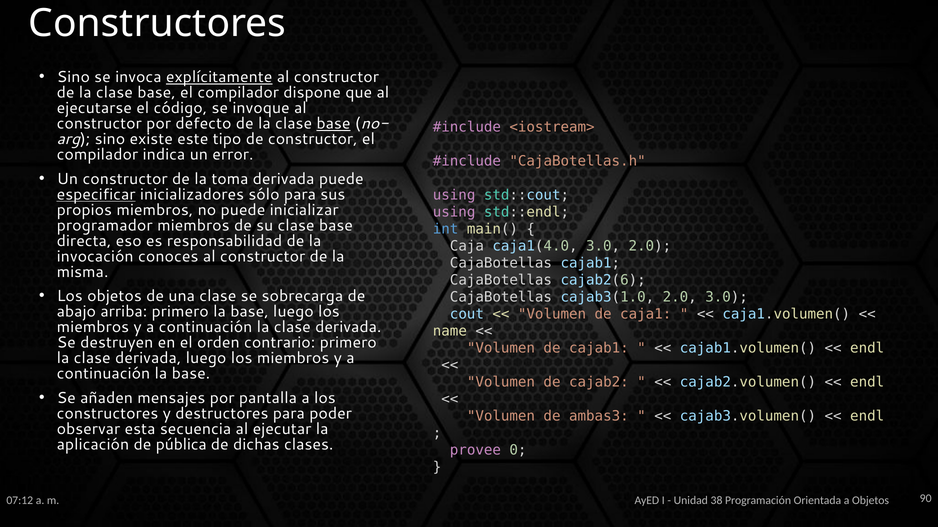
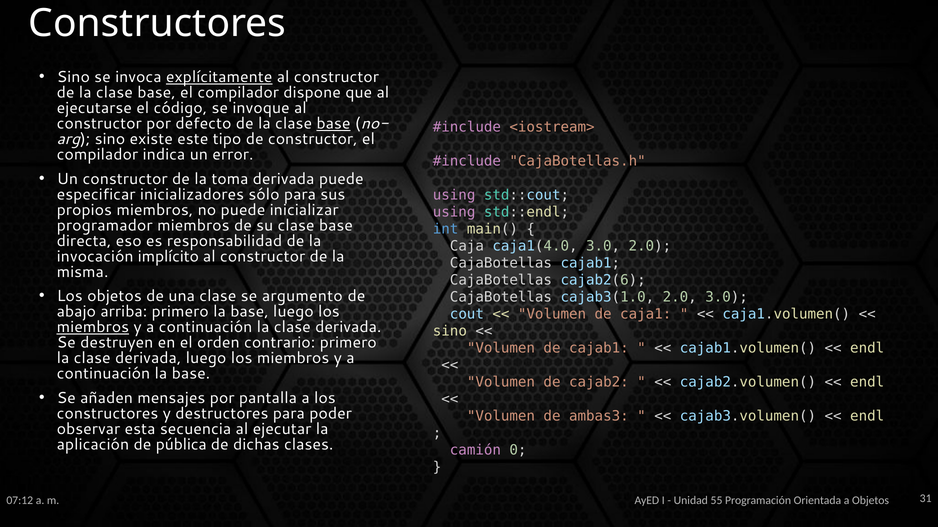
especificar underline: present -> none (96, 195)
conoces: conoces -> implícito (168, 257)
sobrecarga: sobrecarga -> argumento (302, 297)
miembros underline: none -> present (93, 328)
name: name -> sino (450, 332)
provee: provee -> camión (475, 451)
38: 38 -> 55 (716, 501)
90: 90 -> 31 (926, 499)
